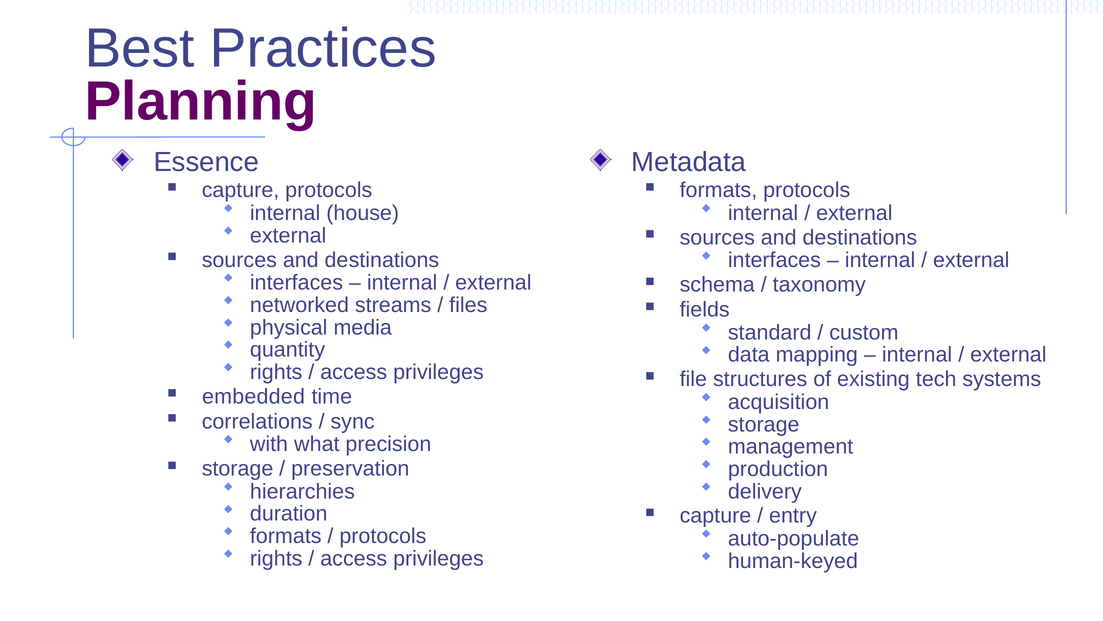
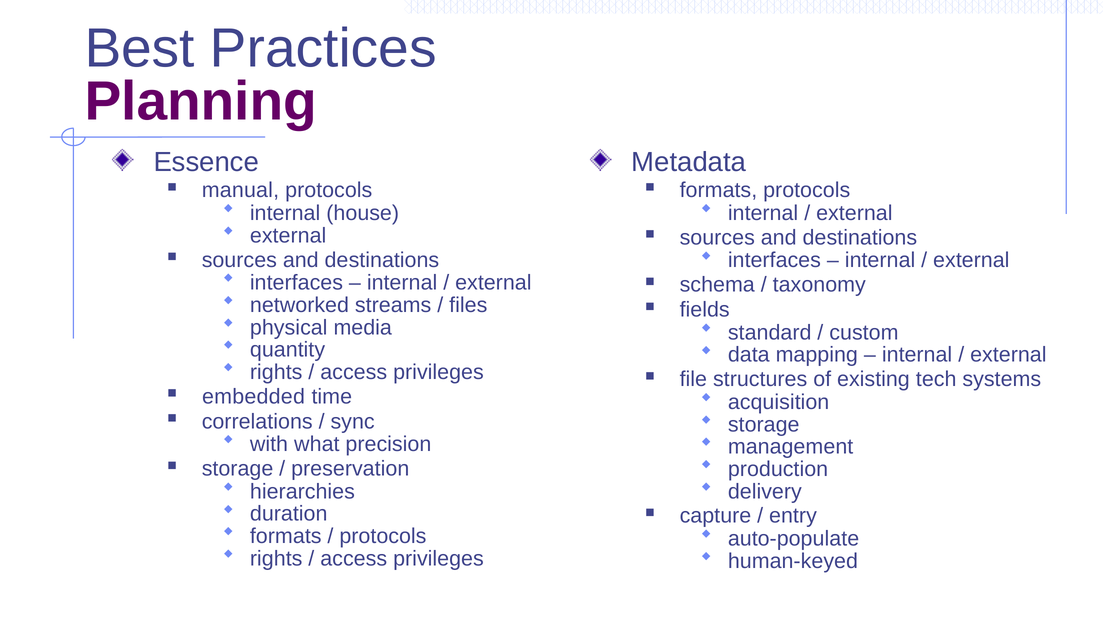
capture: capture -> manual (240, 190)
